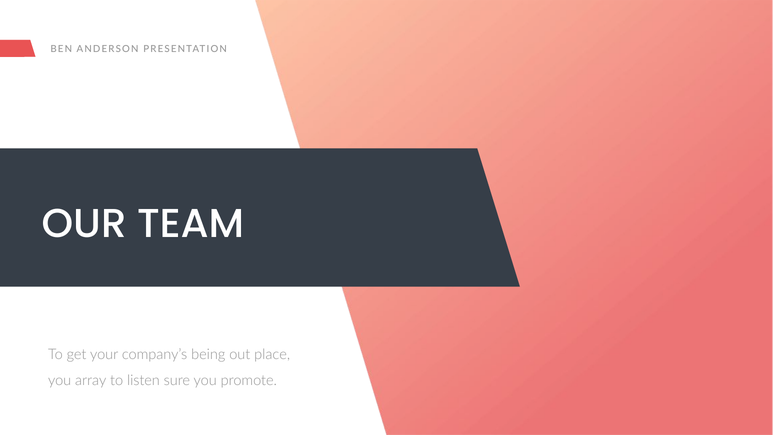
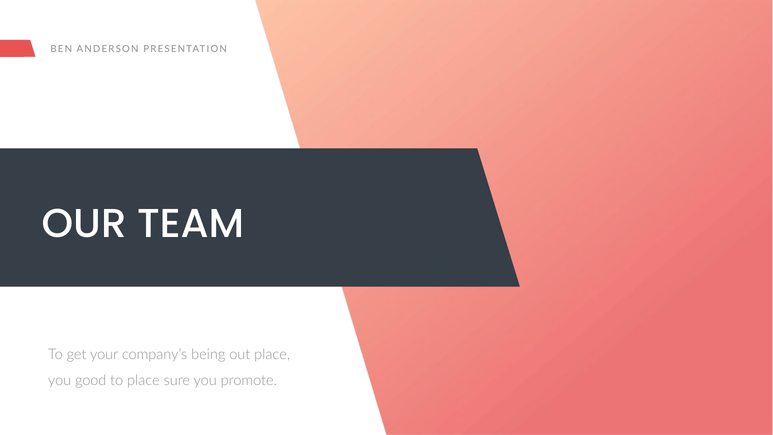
array: array -> good (91, 381)
to listen: listen -> place (143, 381)
